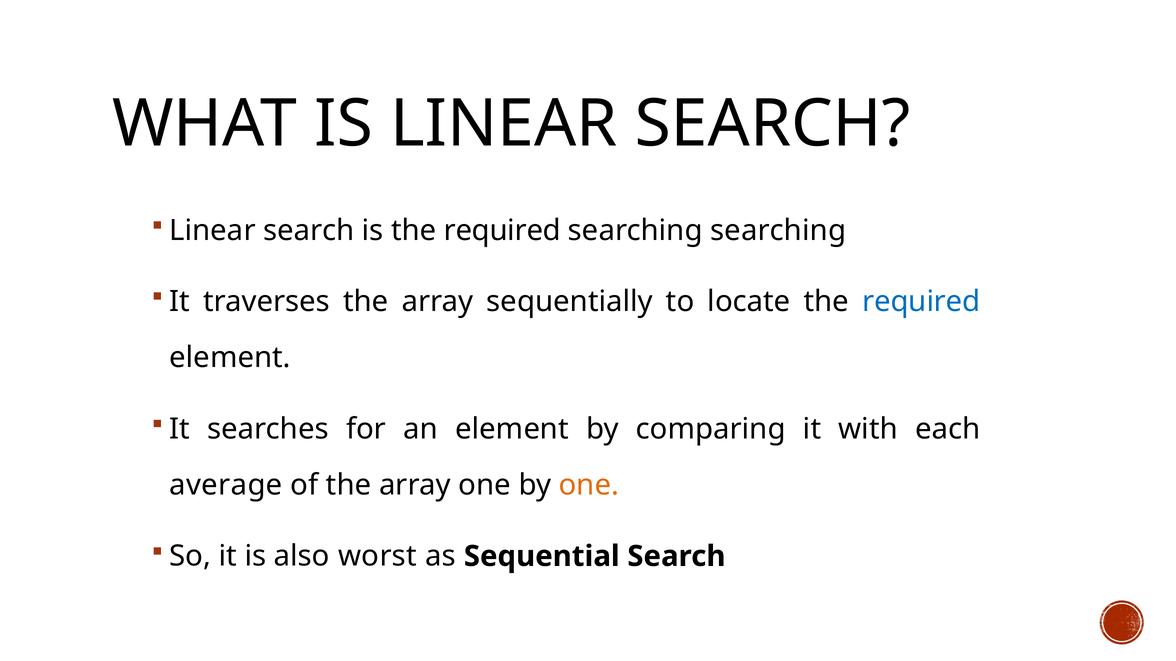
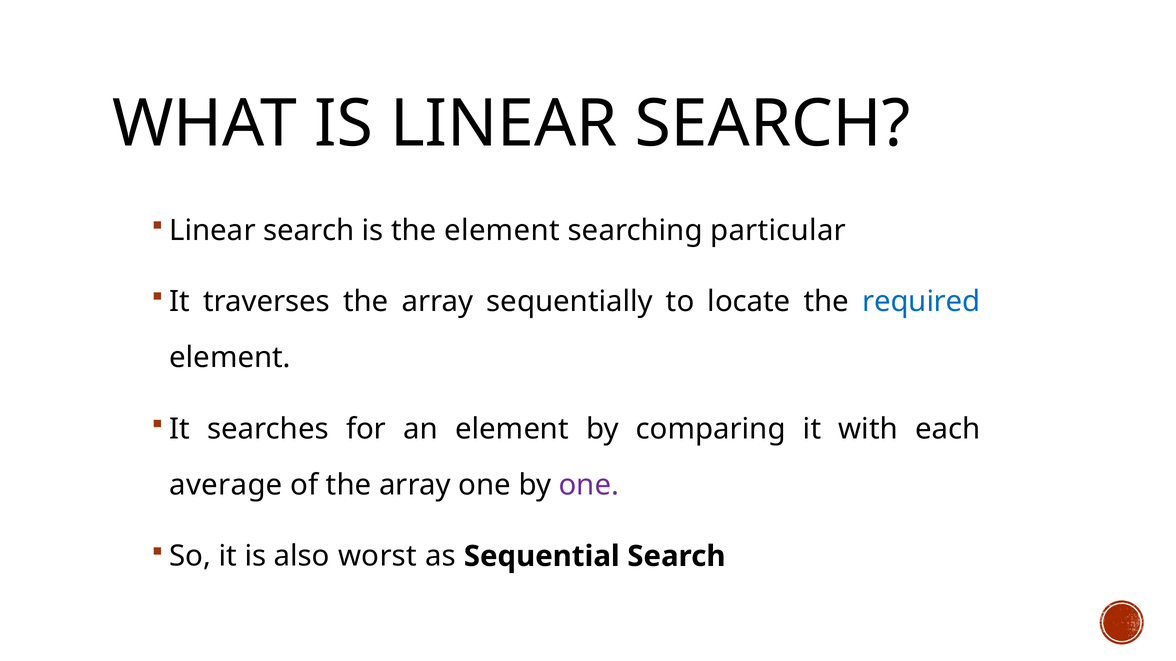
is the required: required -> element (502, 230)
searching searching: searching -> particular (778, 230)
one colour: orange -> purple (589, 486)
